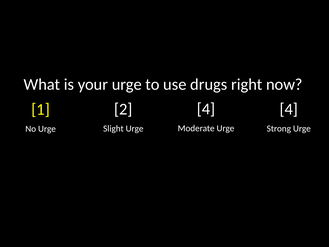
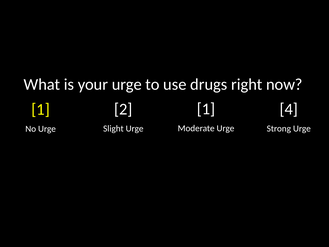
4: 4 -> 1 (206, 109)
